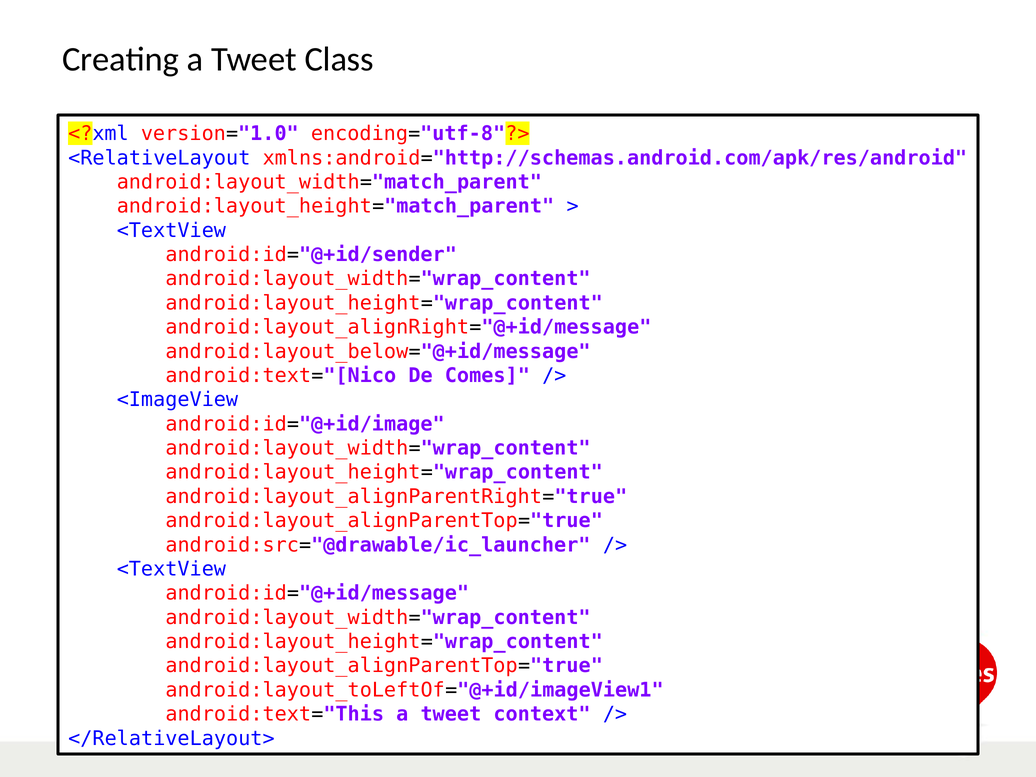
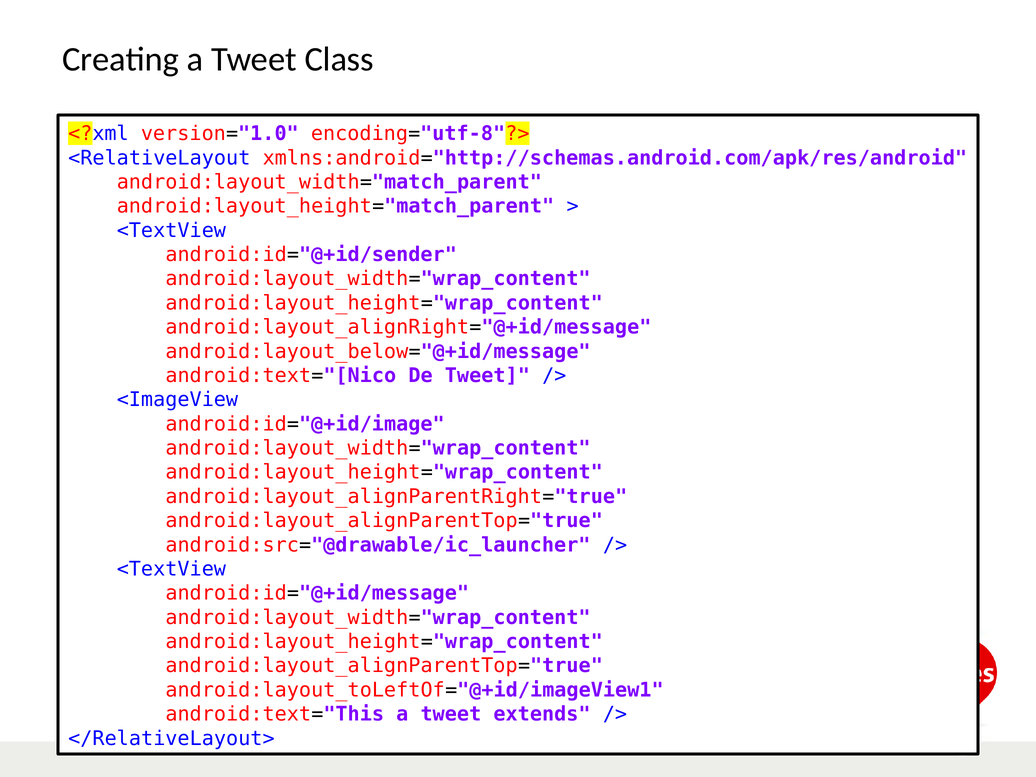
De Comes: Comes -> Tweet (487, 376)
context: context -> extends (542, 714)
